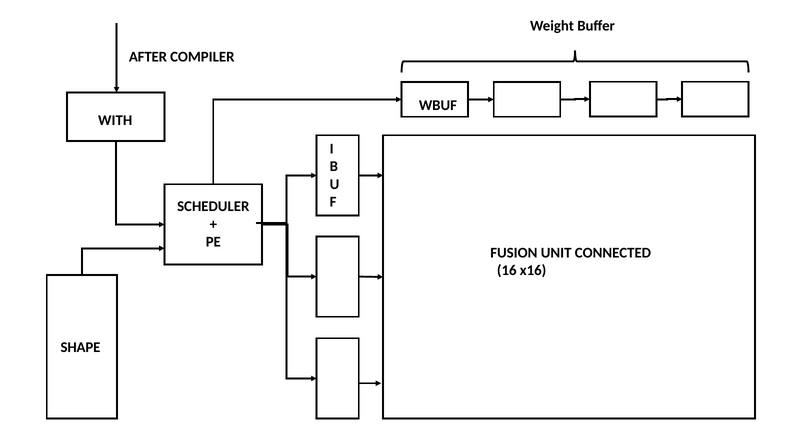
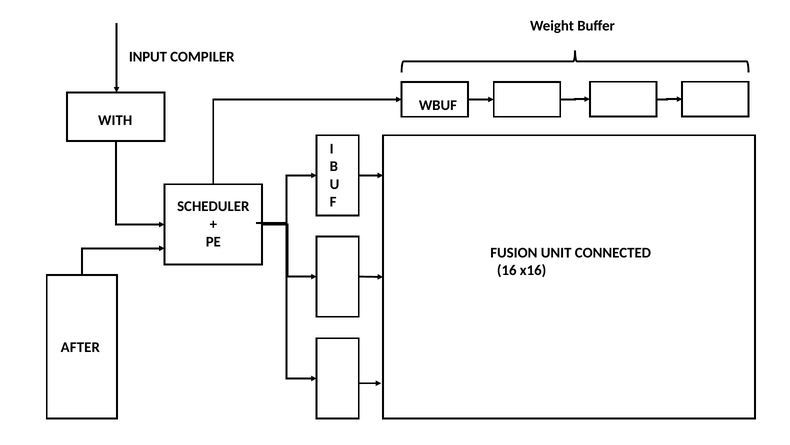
AFTER: AFTER -> INPUT (148, 57)
SHAPE: SHAPE -> AFTER (80, 347)
